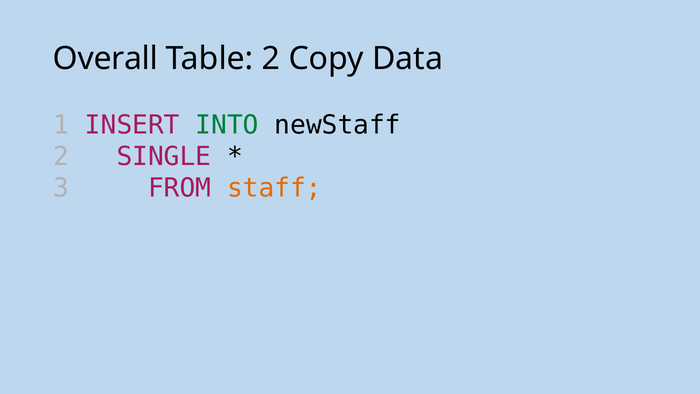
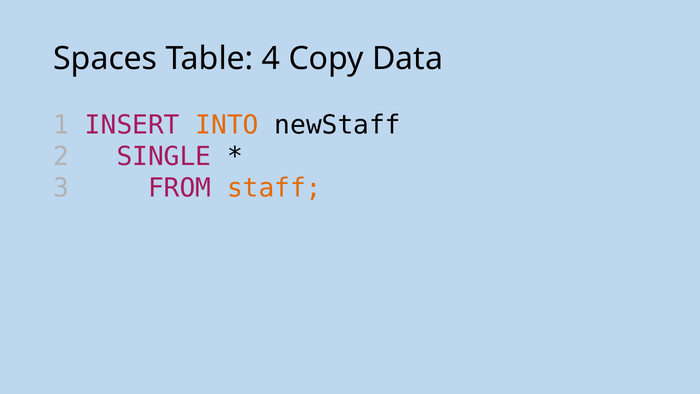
Overall: Overall -> Spaces (105, 59)
Table 2: 2 -> 4 (271, 59)
INTO colour: green -> orange (227, 125)
